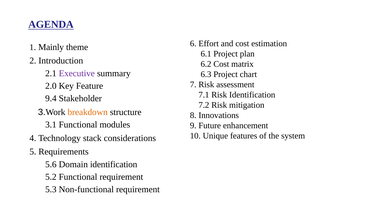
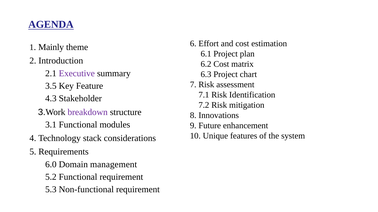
2.0: 2.0 -> 3.5 (51, 86)
9.4: 9.4 -> 4.3 (51, 99)
breakdown colour: orange -> purple (88, 112)
5.6: 5.6 -> 6.0 (51, 165)
Domain identification: identification -> management (114, 165)
